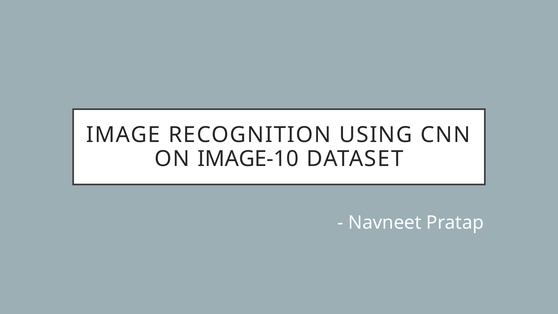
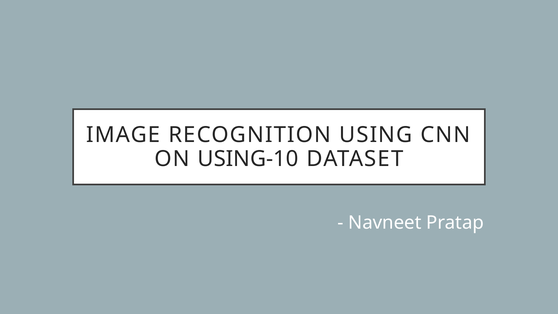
IMAGE-10: IMAGE-10 -> USING-10 (248, 159)
